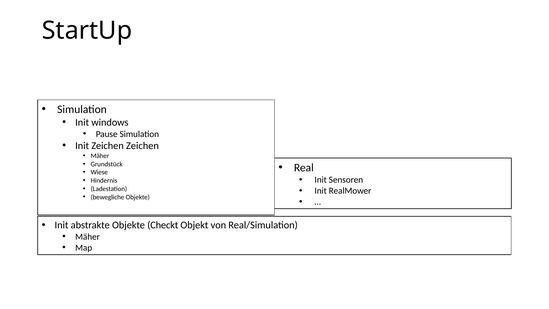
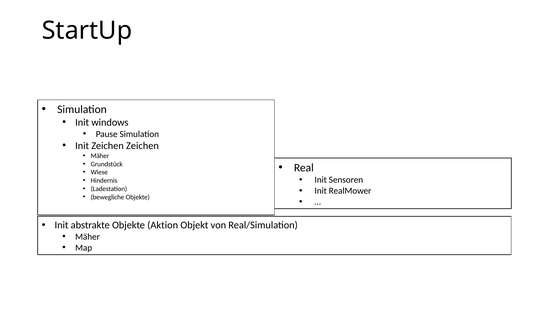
Checkt: Checkt -> Aktion (163, 225)
